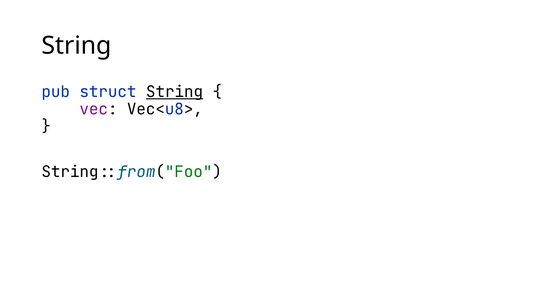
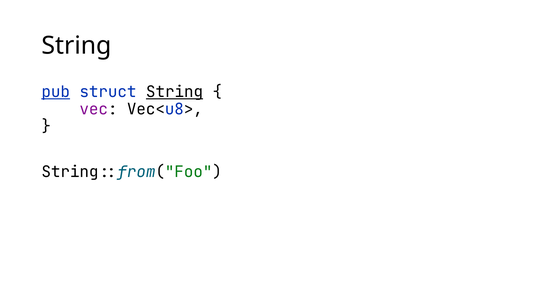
pub underline: none -> present (56, 92)
